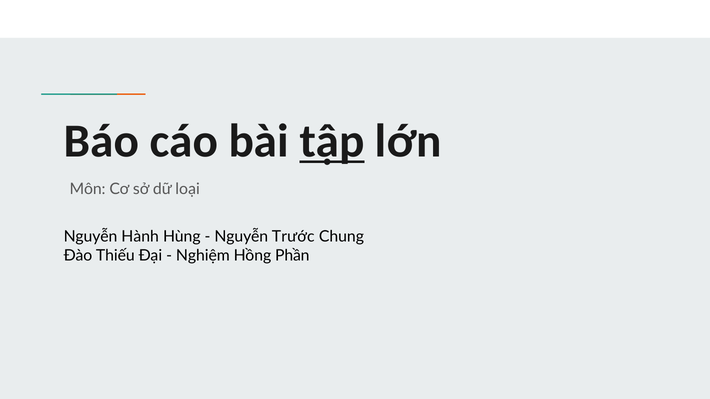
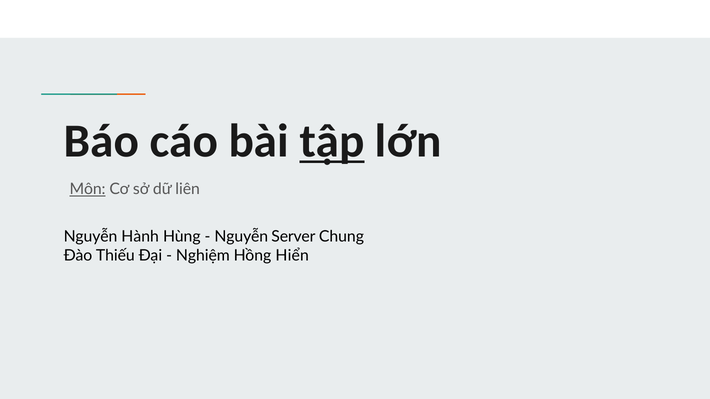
Môn underline: none -> present (88, 189)
loại: loại -> liên (188, 189)
Trước: Trước -> Server (293, 237)
Phần: Phần -> Hiển (292, 256)
